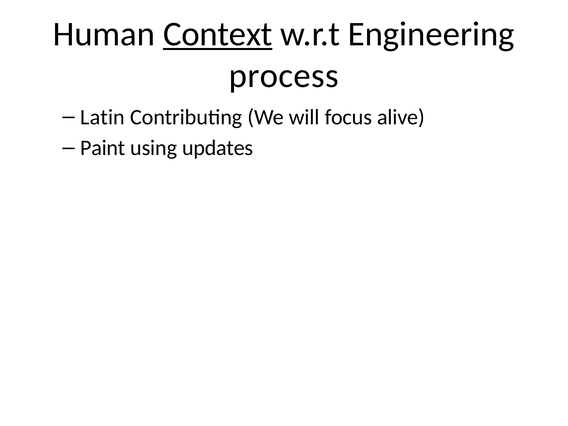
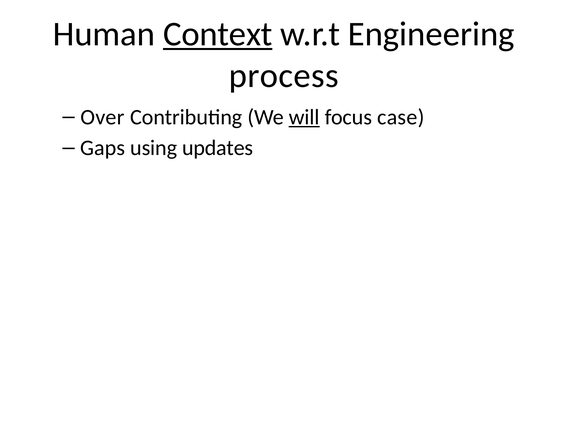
Latin: Latin -> Over (103, 117)
will underline: none -> present (304, 117)
alive: alive -> case (401, 117)
Paint: Paint -> Gaps (103, 148)
